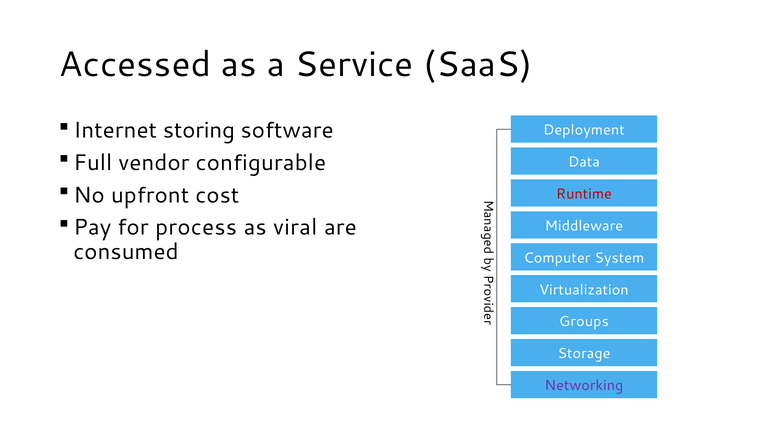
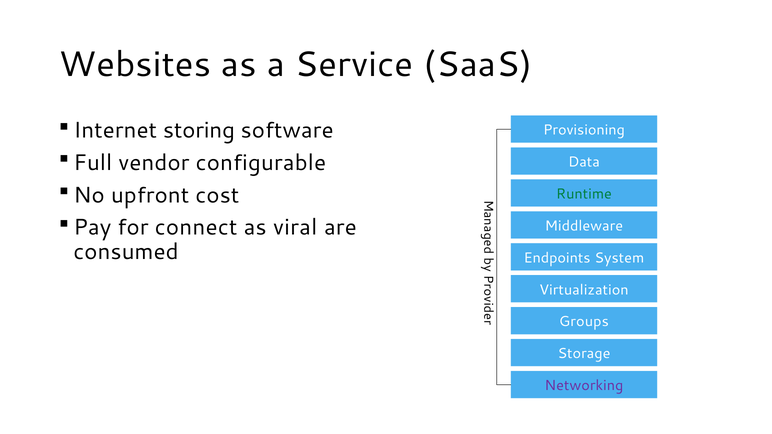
Accessed: Accessed -> Websites (135, 65)
Deployment: Deployment -> Provisioning (584, 130)
Runtime colour: red -> green (584, 194)
process: process -> connect (196, 228)
Computer: Computer -> Endpoints (557, 258)
